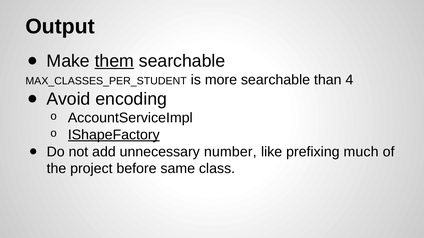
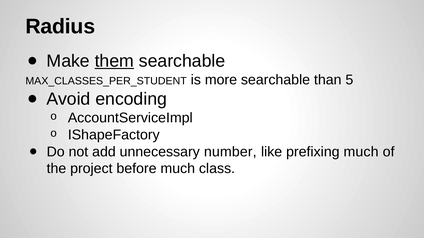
Output: Output -> Radius (60, 27)
4: 4 -> 5 (349, 80)
IShapeFactory underline: present -> none (114, 135)
before same: same -> much (178, 169)
